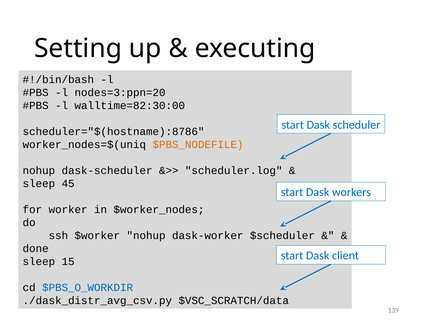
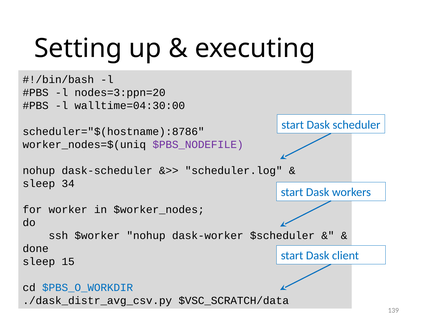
walltime=82:30:00: walltime=82:30:00 -> walltime=04:30:00 (130, 106)
$PBS_NODEFILE colour: orange -> purple (198, 145)
45: 45 -> 34 (68, 184)
